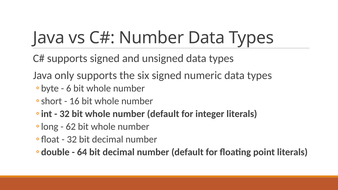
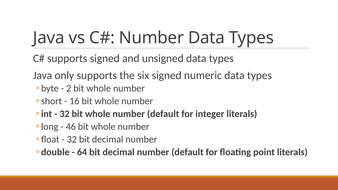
6: 6 -> 2 (69, 88)
62: 62 -> 46 (71, 127)
